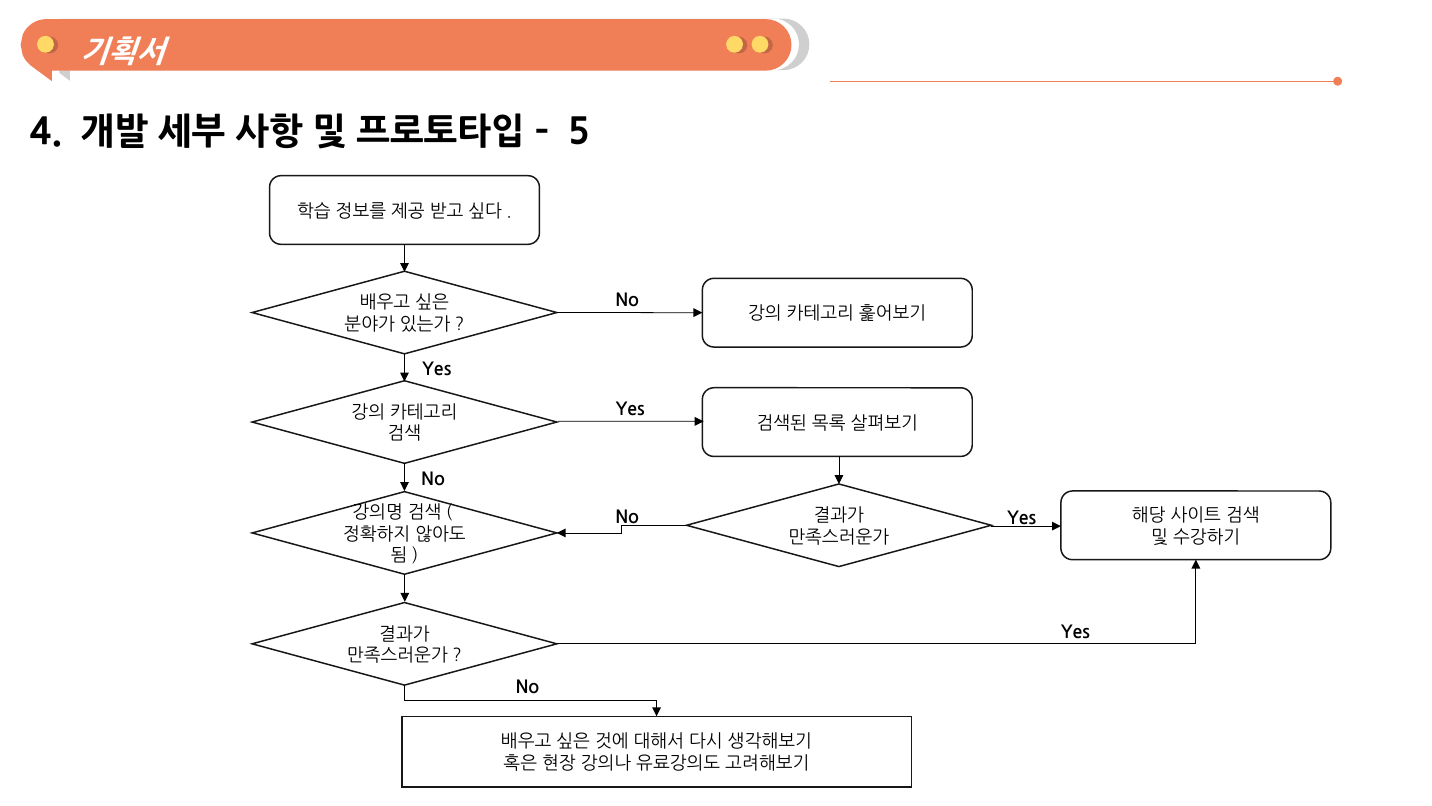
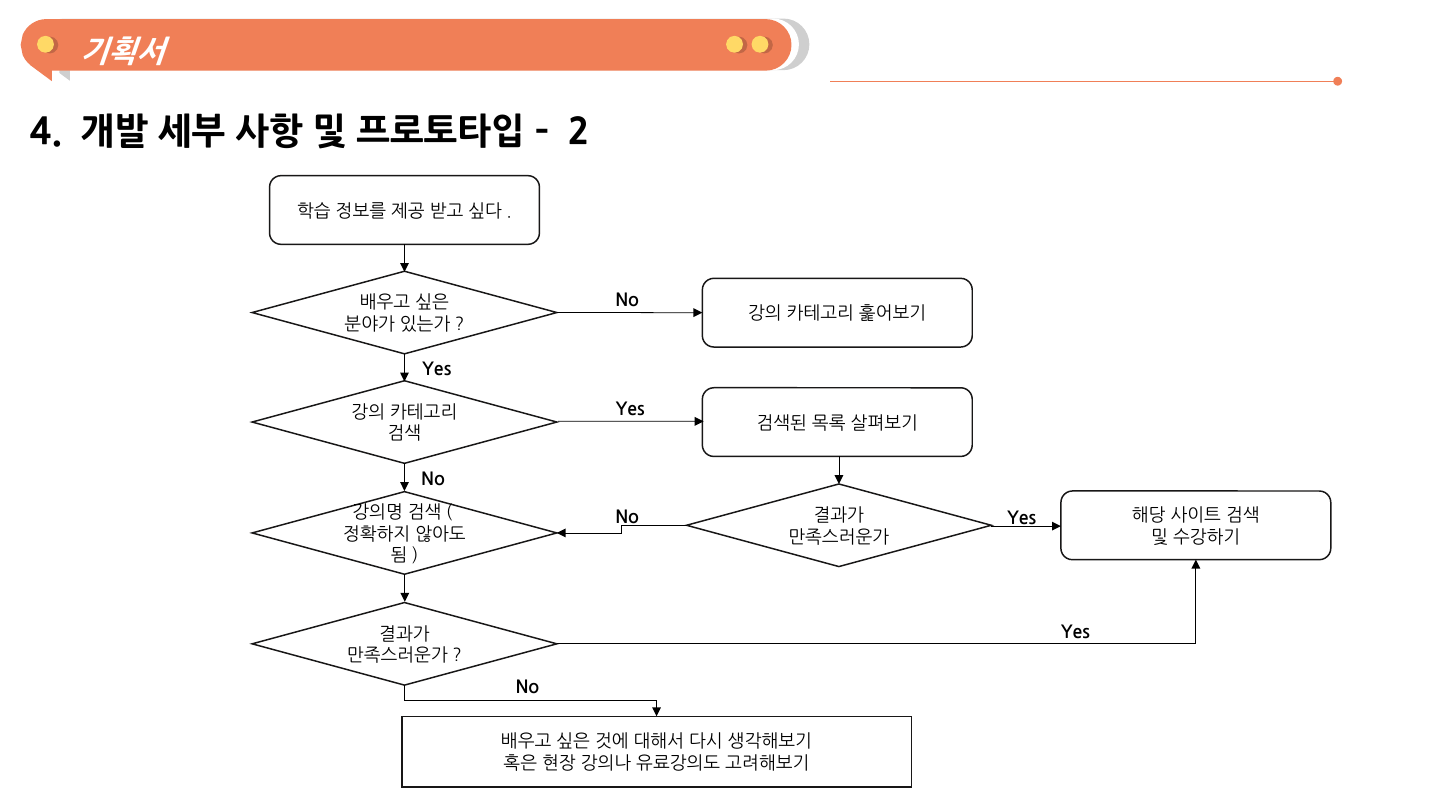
5: 5 -> 2 (579, 133)
